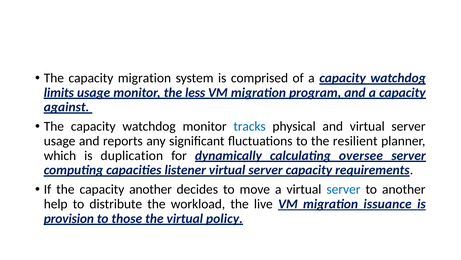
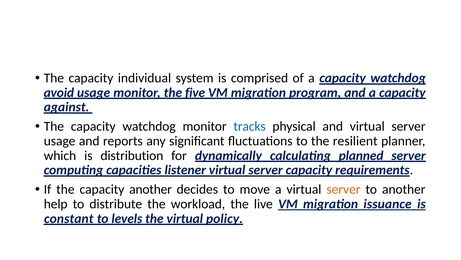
capacity migration: migration -> individual (144, 78)
limits: limits -> avoid (59, 92)
less: less -> five (195, 92)
duplication: duplication -> distribution (132, 155)
oversee: oversee -> planned (361, 155)
server colour: blue -> orange (343, 189)
provision: provision -> constant (69, 218)
those: those -> levels (127, 218)
